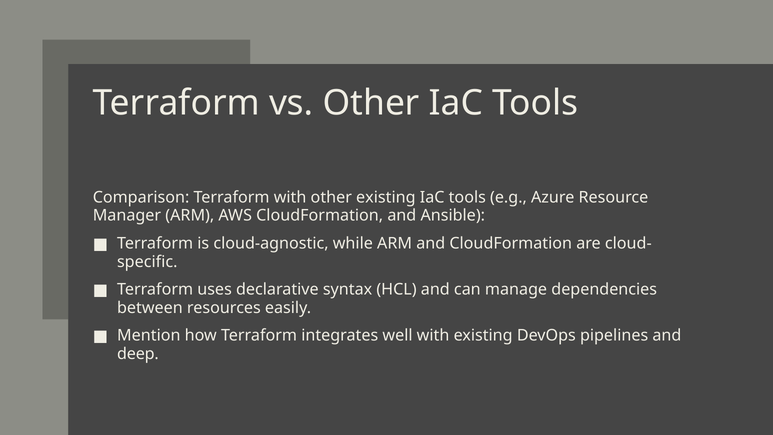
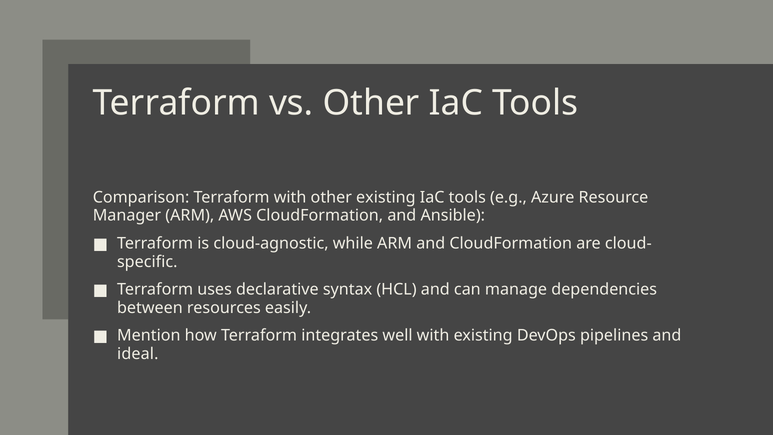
deep: deep -> ideal (138, 354)
